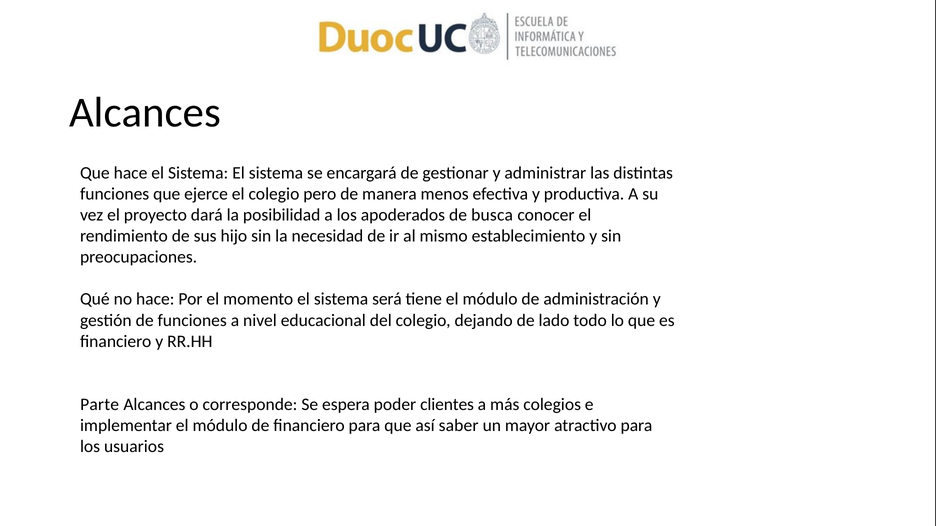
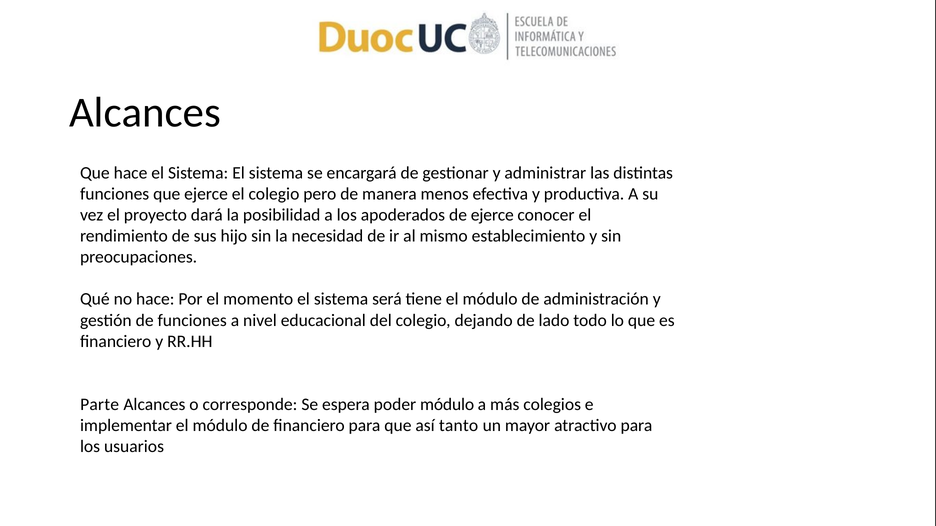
de busca: busca -> ejerce (492, 215)
poder clientes: clientes -> módulo (447, 405)
saber: saber -> tanto (459, 426)
